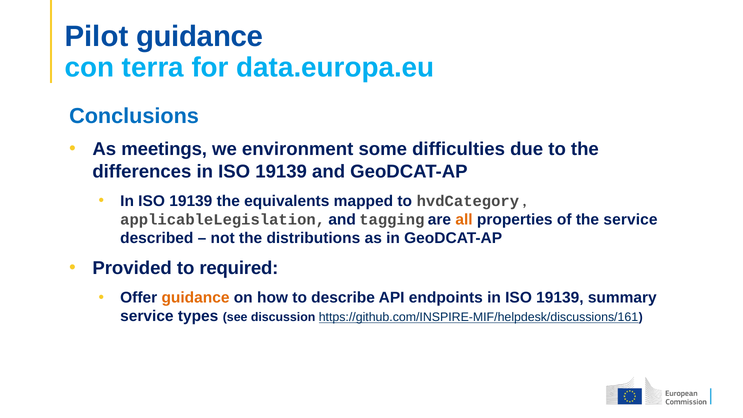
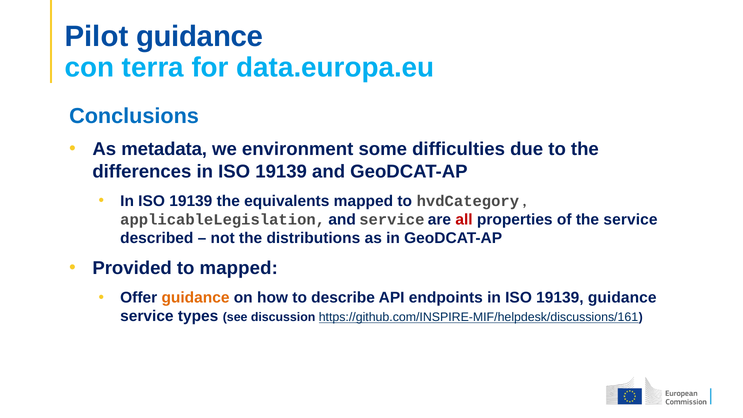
meetings: meetings -> metadata (164, 149)
and tagging: tagging -> service (392, 220)
all colour: orange -> red (464, 220)
to required: required -> mapped (239, 268)
19139 summary: summary -> guidance (622, 298)
